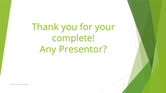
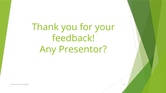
complete: complete -> feedback (73, 38)
